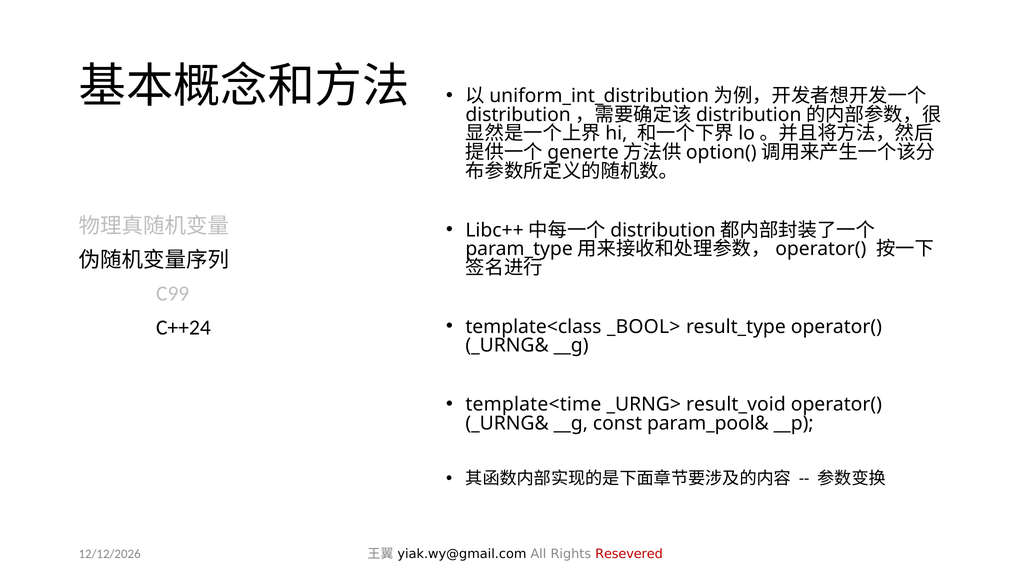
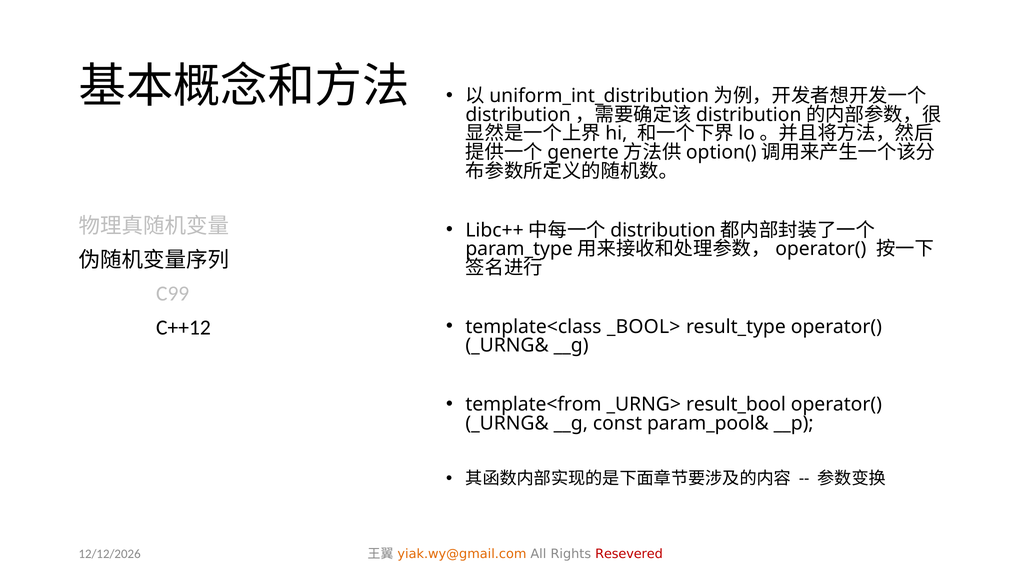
C++24: C++24 -> C++12 (183, 328)
template<time: template<time -> template<from (533, 404)
result_void: result_void -> result_bool (736, 404)
yiak.wy@gmail.com colour: black -> orange (462, 554)
